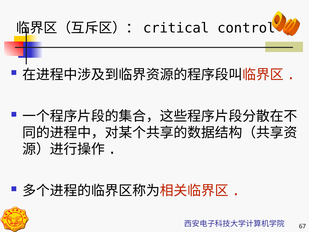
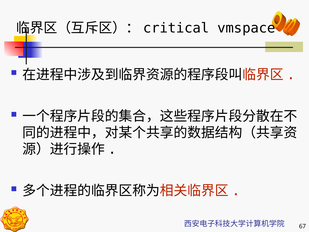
control: control -> vmspace (246, 28)
